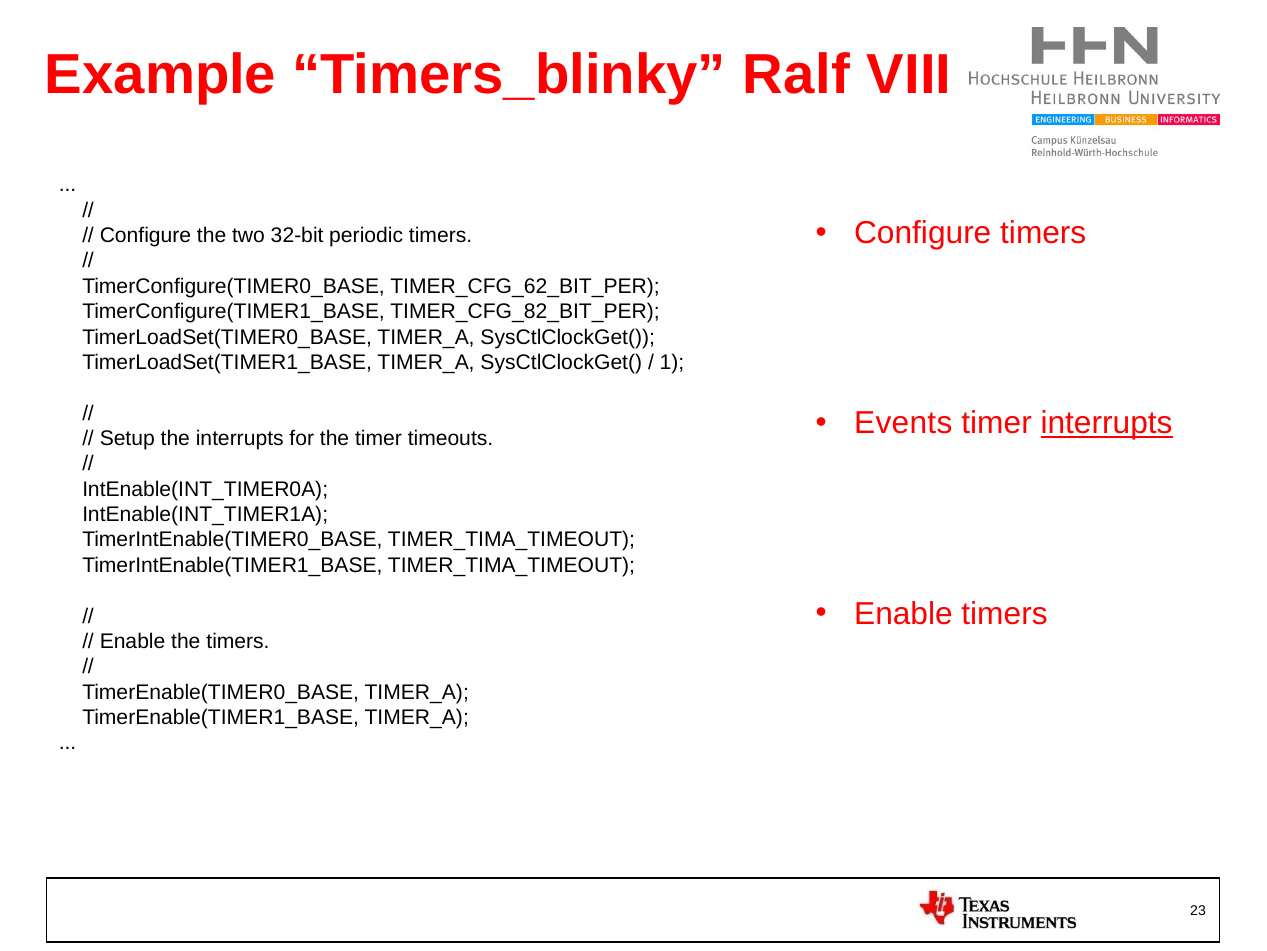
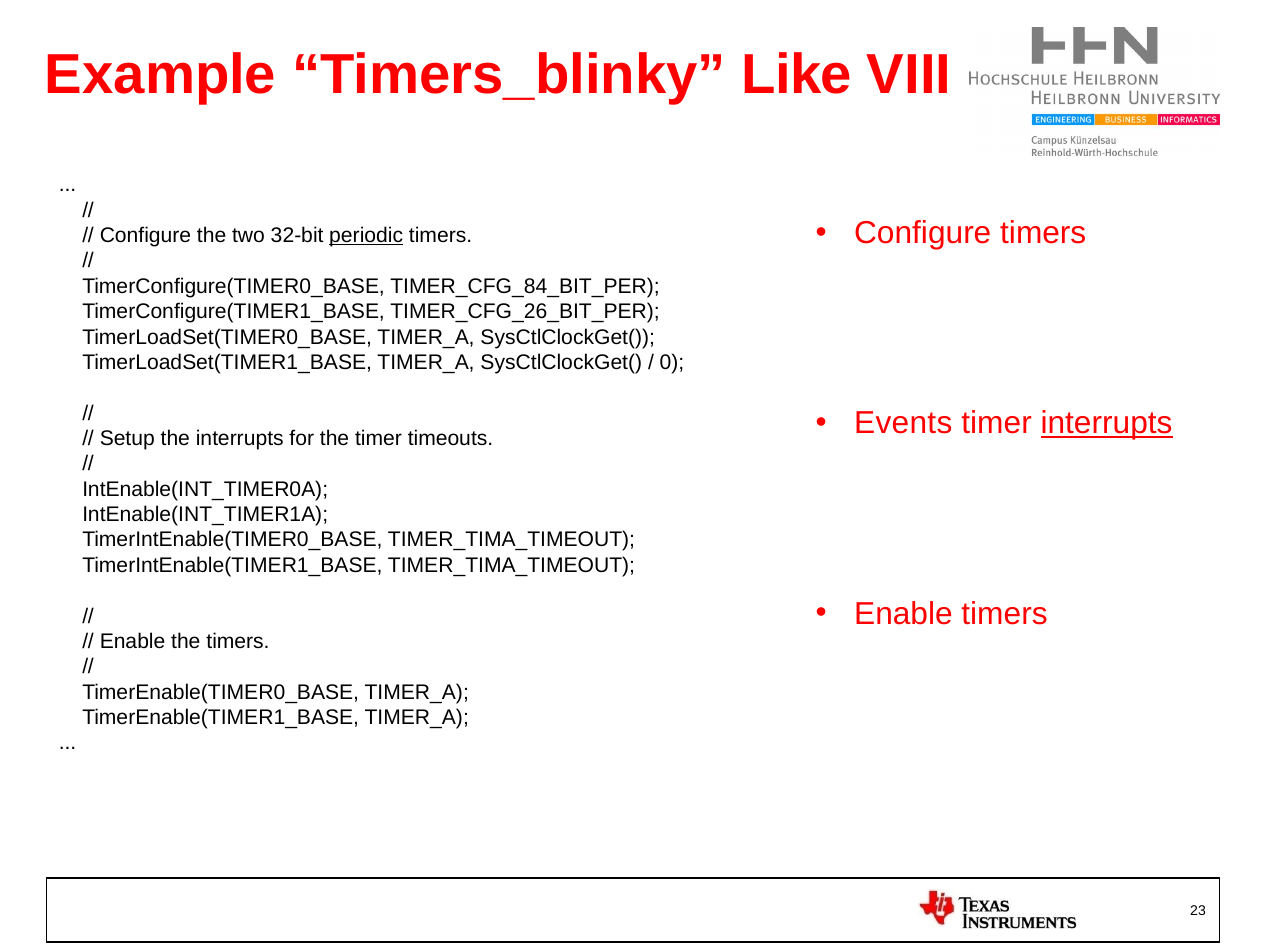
Ralf: Ralf -> Like (797, 75)
periodic underline: none -> present (366, 235)
TIMER_CFG_62_BIT_PER: TIMER_CFG_62_BIT_PER -> TIMER_CFG_84_BIT_PER (525, 286)
TIMER_CFG_82_BIT_PER: TIMER_CFG_82_BIT_PER -> TIMER_CFG_26_BIT_PER (525, 311)
1: 1 -> 0 (672, 362)
